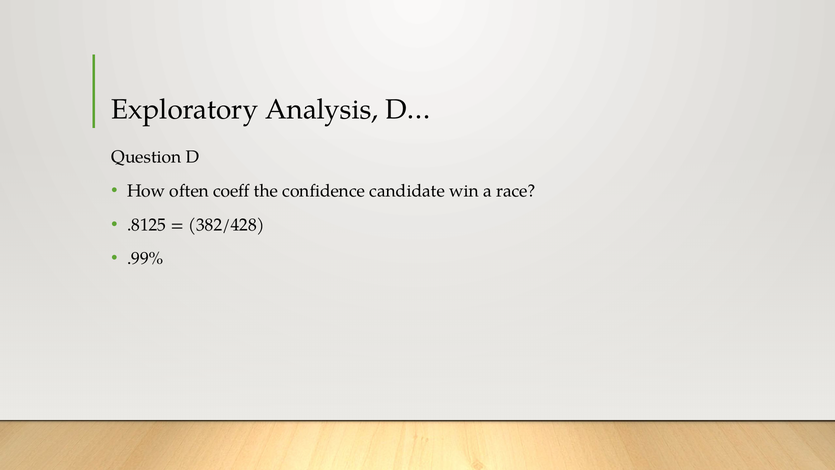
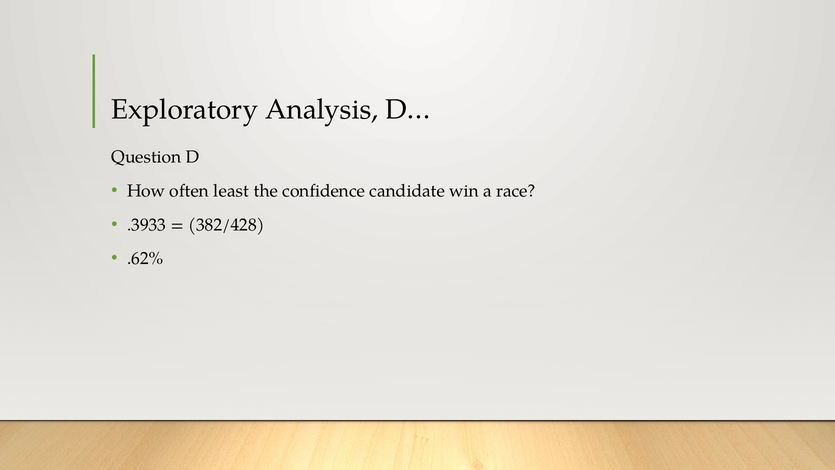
coeff: coeff -> least (231, 191)
.8125: .8125 -> .3933 (147, 225)
.99%: .99% -> .62% (145, 258)
